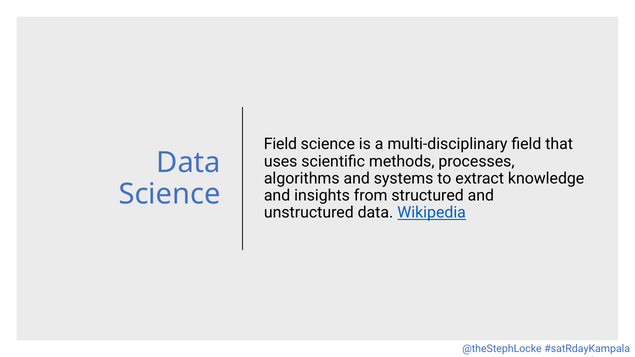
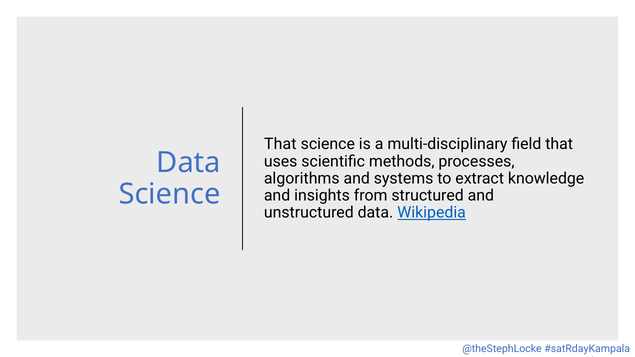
Field: Field -> That (280, 144)
